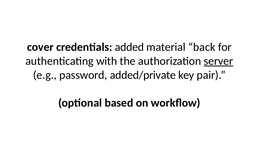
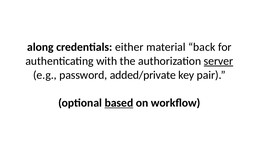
cover: cover -> along (40, 47)
added: added -> either (129, 47)
based underline: none -> present (119, 103)
